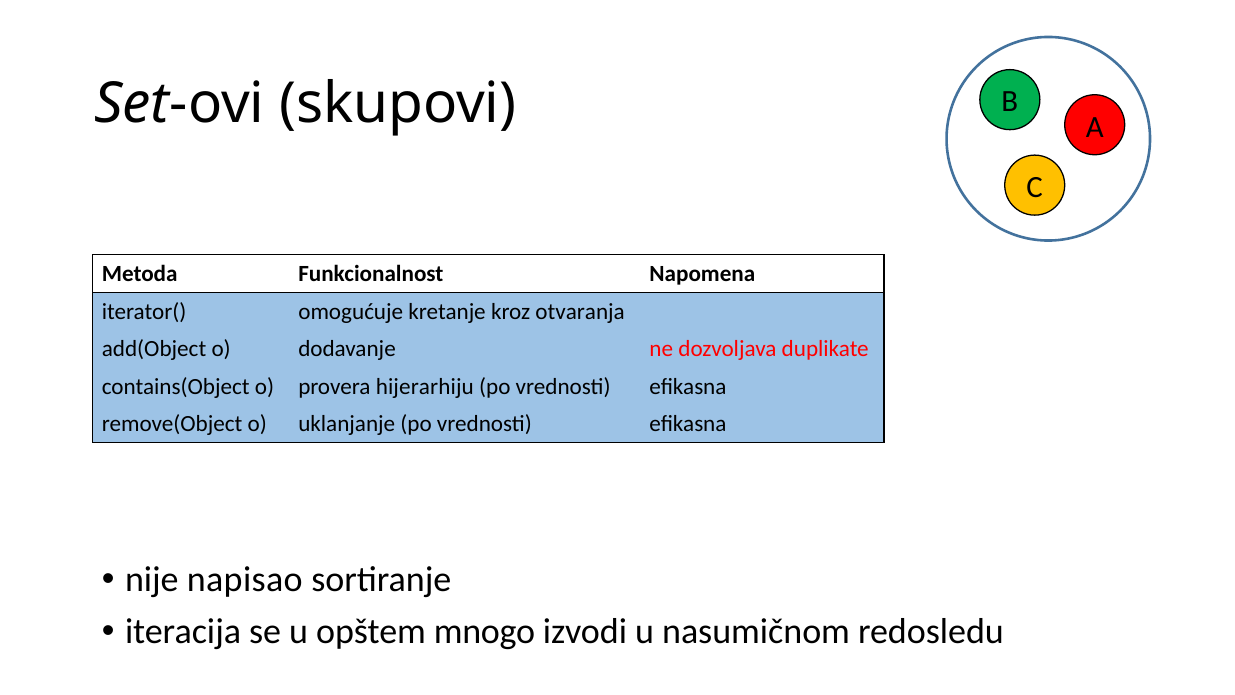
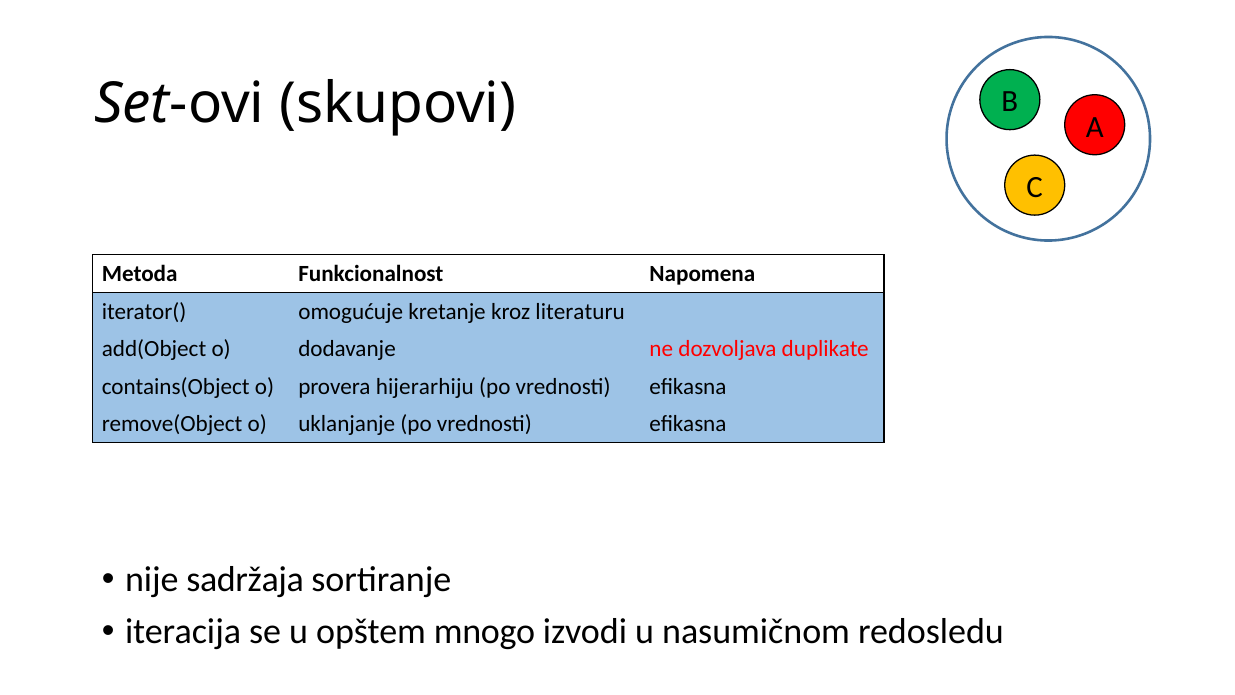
otvaranja: otvaranja -> literaturu (580, 311)
napisao: napisao -> sadržaja (245, 580)
